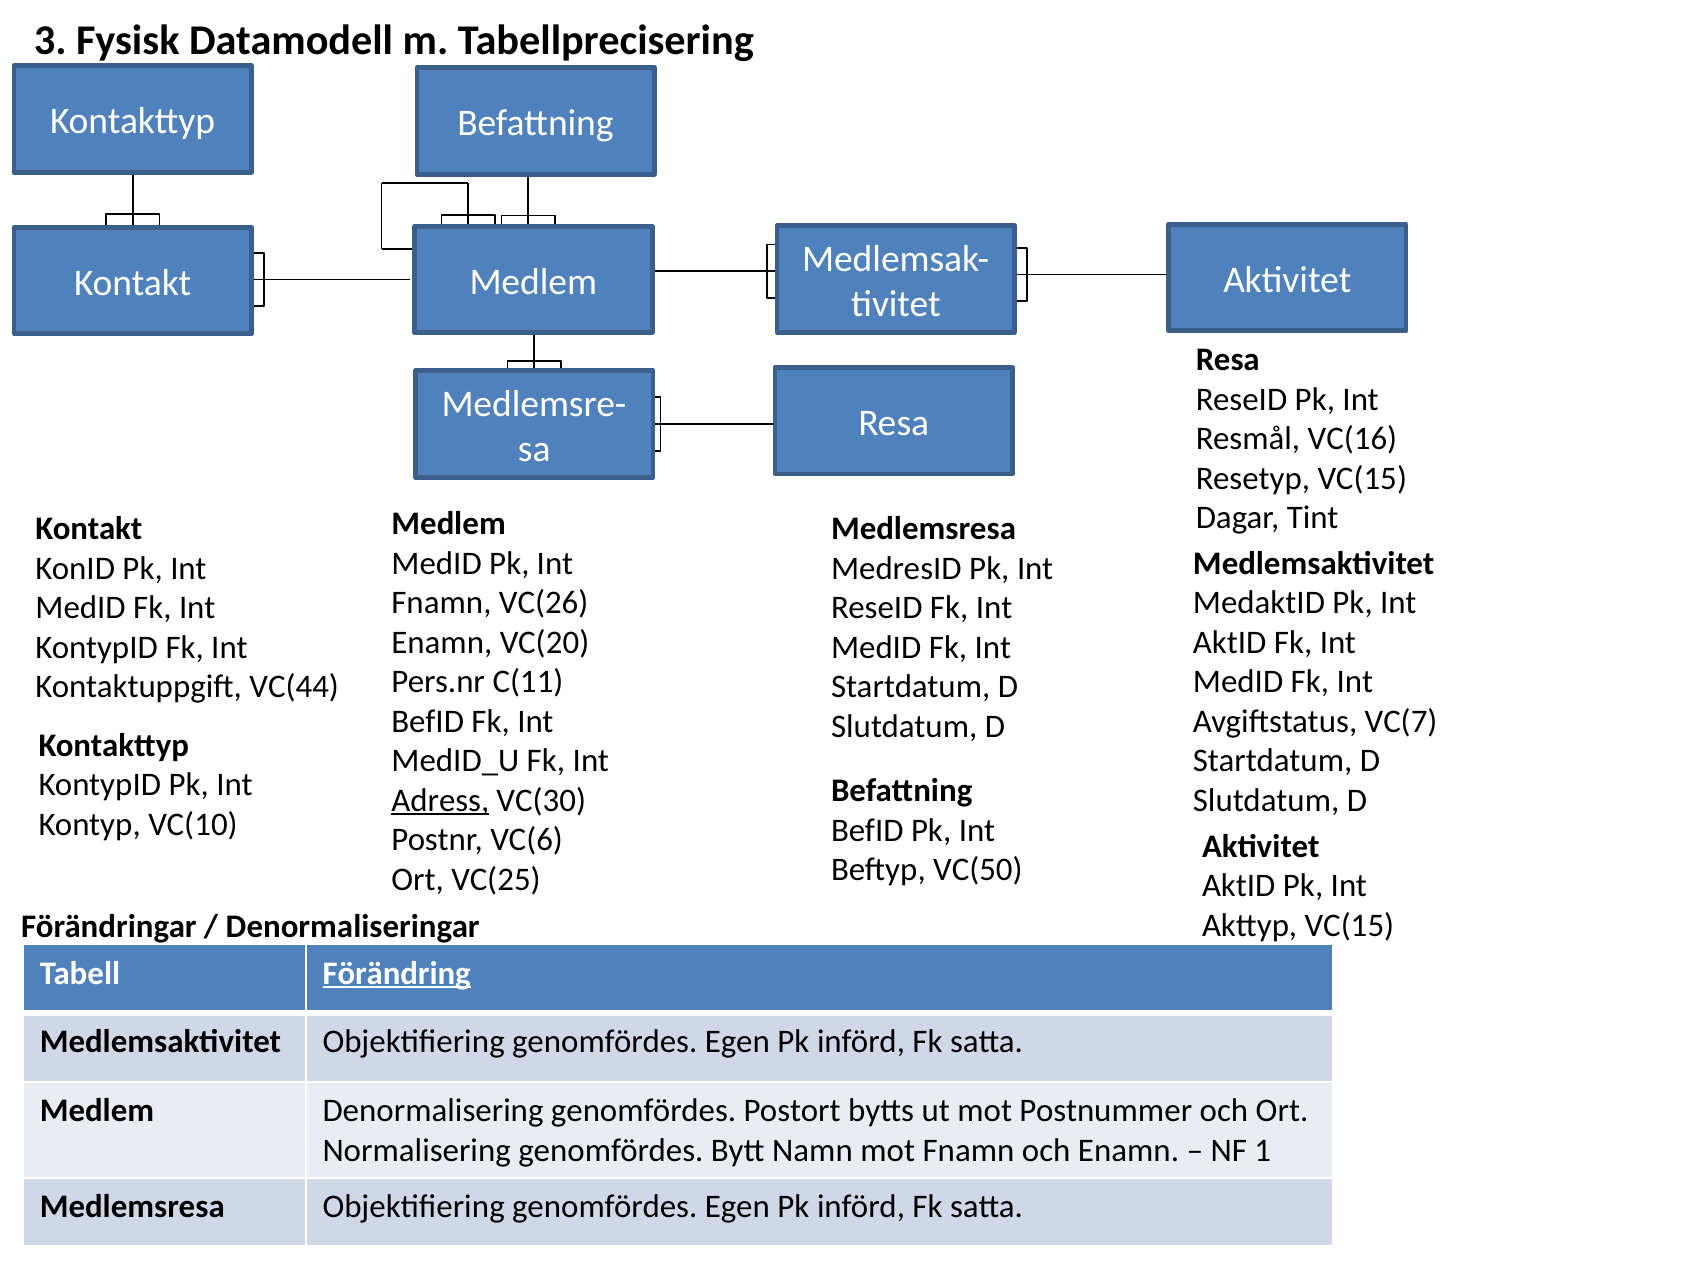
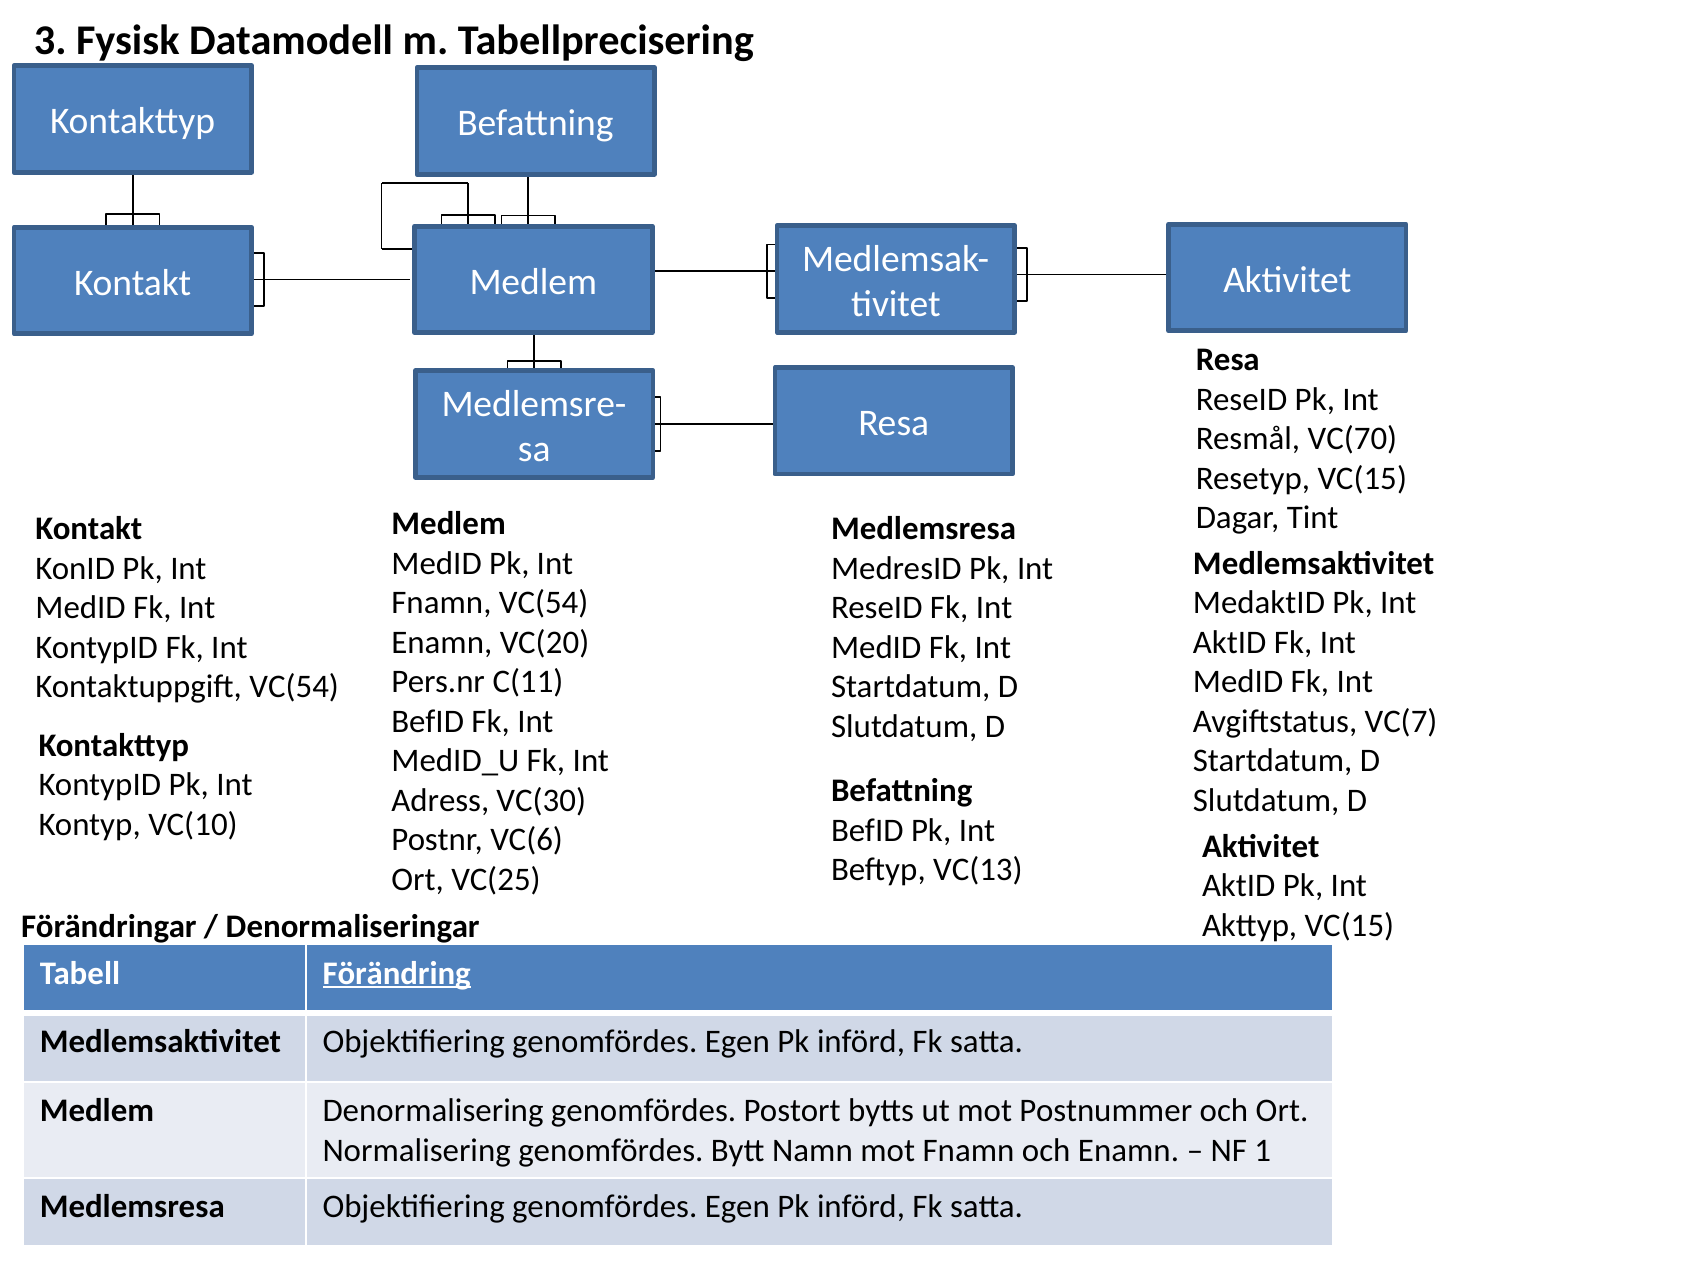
VC(16: VC(16 -> VC(70 (1352, 439)
Fnamn VC(26: VC(26 -> VC(54 (544, 603)
Kontaktuppgift VC(44: VC(44 -> VC(54 (294, 687)
Adress underline: present -> none (440, 800)
VC(50: VC(50 -> VC(13 (978, 870)
